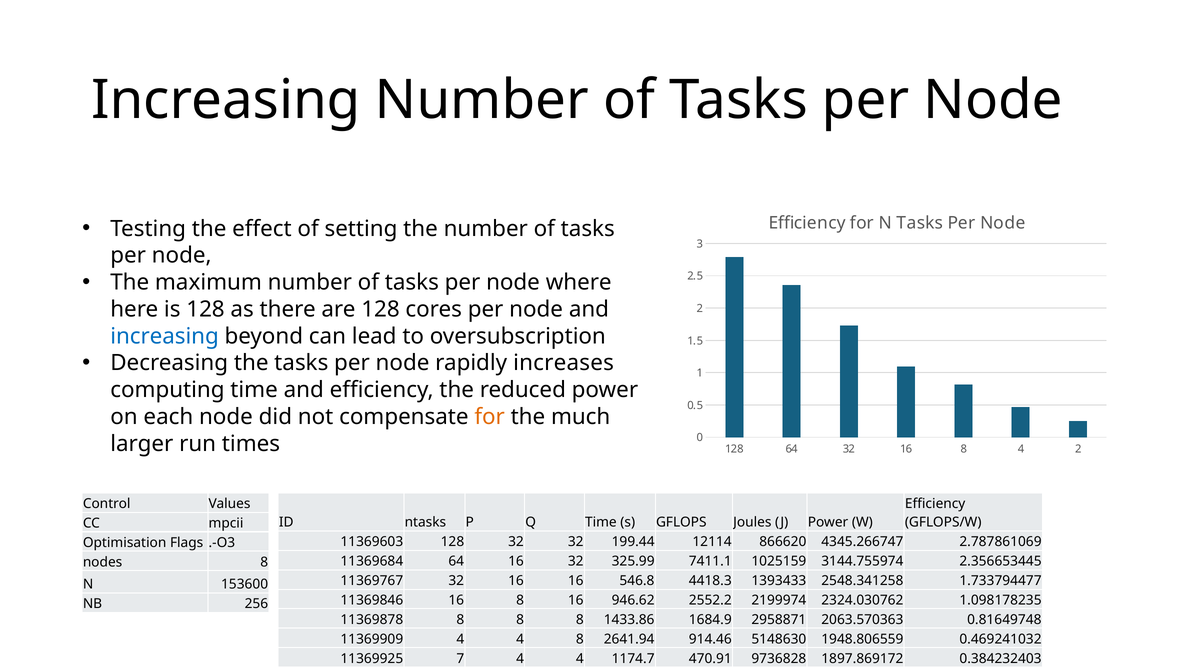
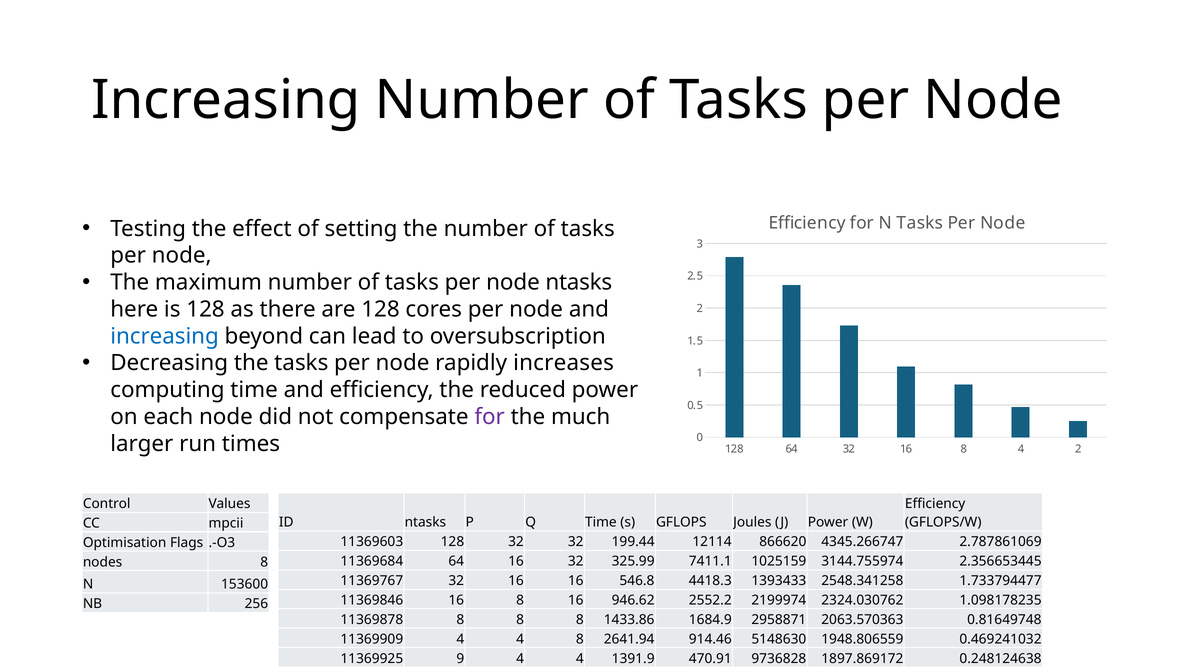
node where: where -> ntasks (579, 283)
for colour: orange -> purple (490, 417)
7: 7 -> 9 (460, 659)
1174.7: 1174.7 -> 1391.9 (633, 659)
0.384232403: 0.384232403 -> 0.248124638 (1001, 659)
